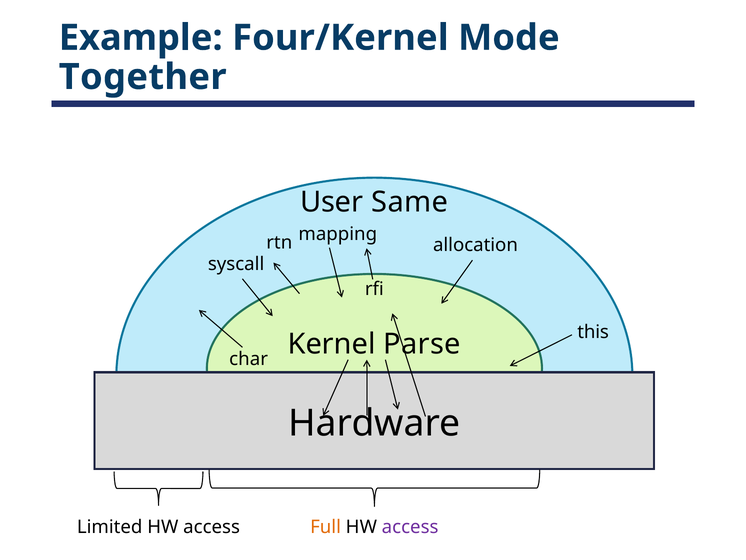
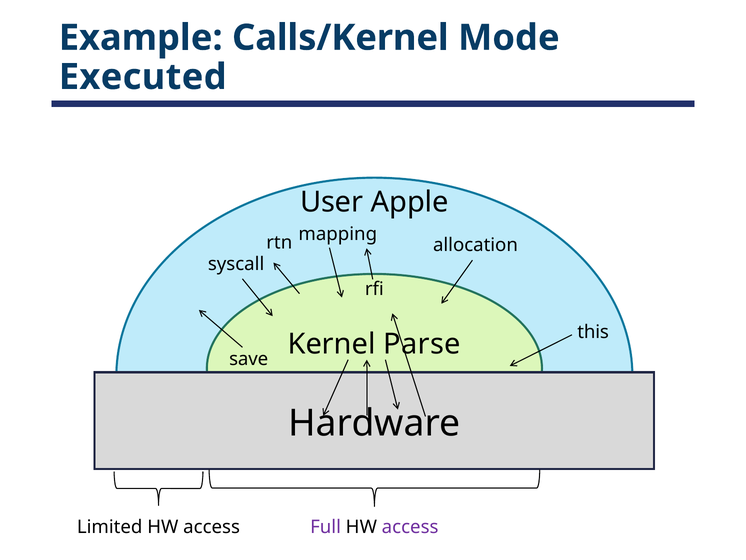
Four/Kernel: Four/Kernel -> Calls/Kernel (340, 38)
Together: Together -> Executed (143, 77)
Same: Same -> Apple (410, 202)
char: char -> save (249, 359)
Full colour: orange -> purple (326, 527)
